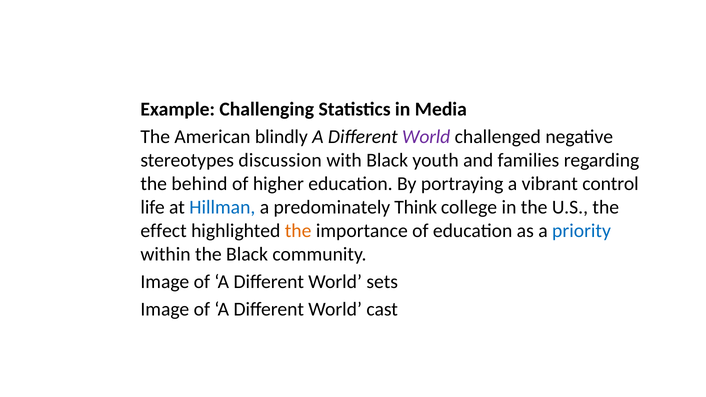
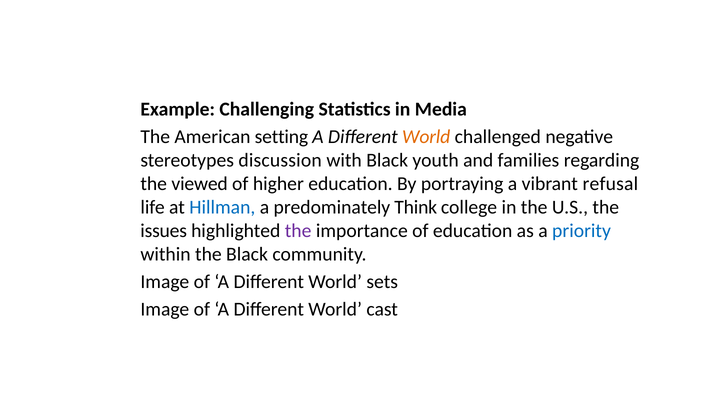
blindly: blindly -> setting (281, 137)
World colour: purple -> orange (426, 137)
behind: behind -> viewed (200, 184)
control: control -> refusal (610, 184)
effect: effect -> issues (164, 231)
the colour: orange -> purple (298, 231)
